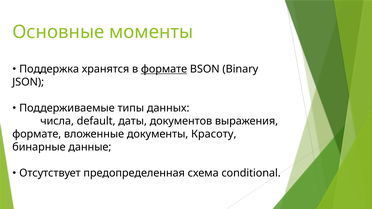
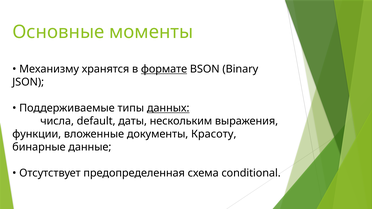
Поддержка: Поддержка -> Механизму (49, 69)
данных underline: none -> present (168, 108)
документов: документов -> нескольким (181, 121)
формате: формате -> функции (37, 134)
